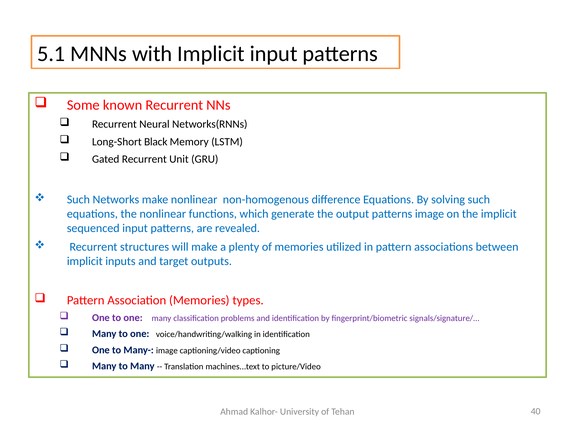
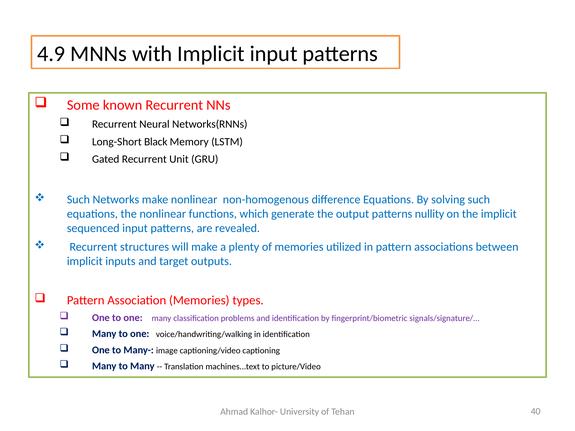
5.1: 5.1 -> 4.9 (51, 54)
patterns image: image -> nullity (430, 214)
